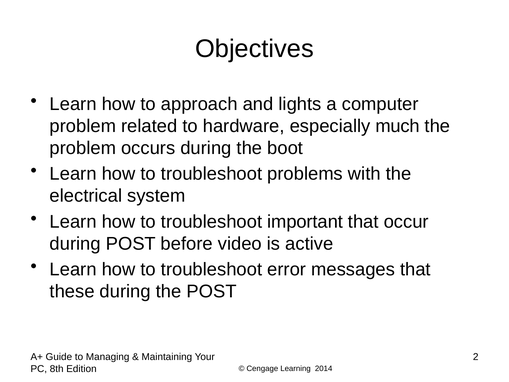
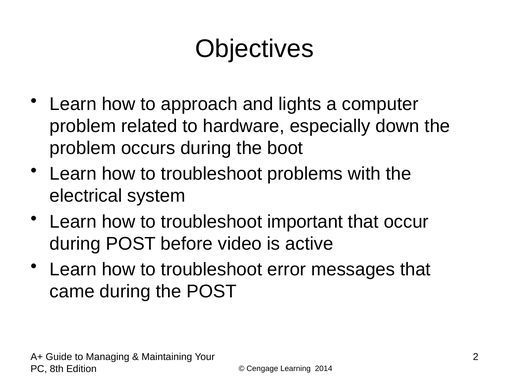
much: much -> down (397, 126)
these: these -> came (72, 291)
